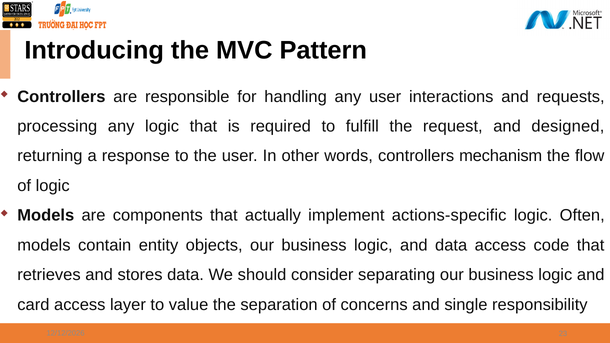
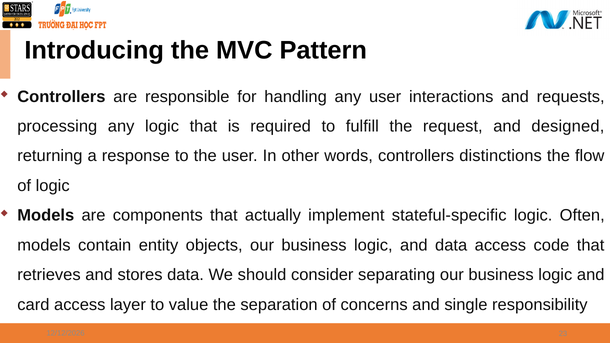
mechanism: mechanism -> distinctions (501, 156)
actions-specific: actions-specific -> stateful-specific (449, 216)
